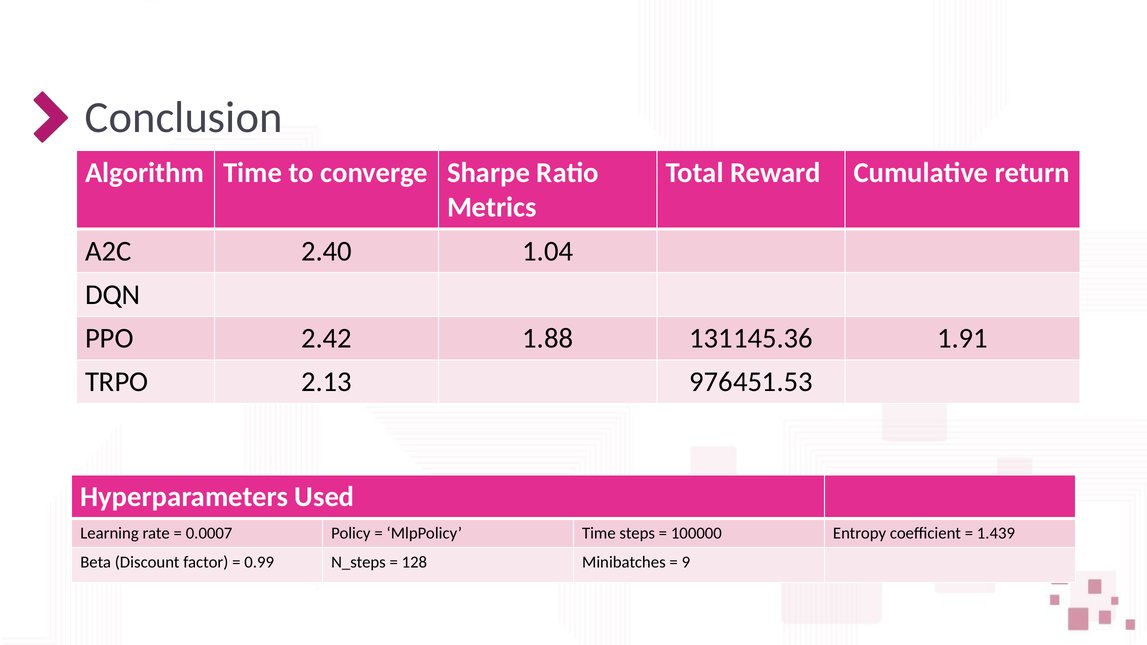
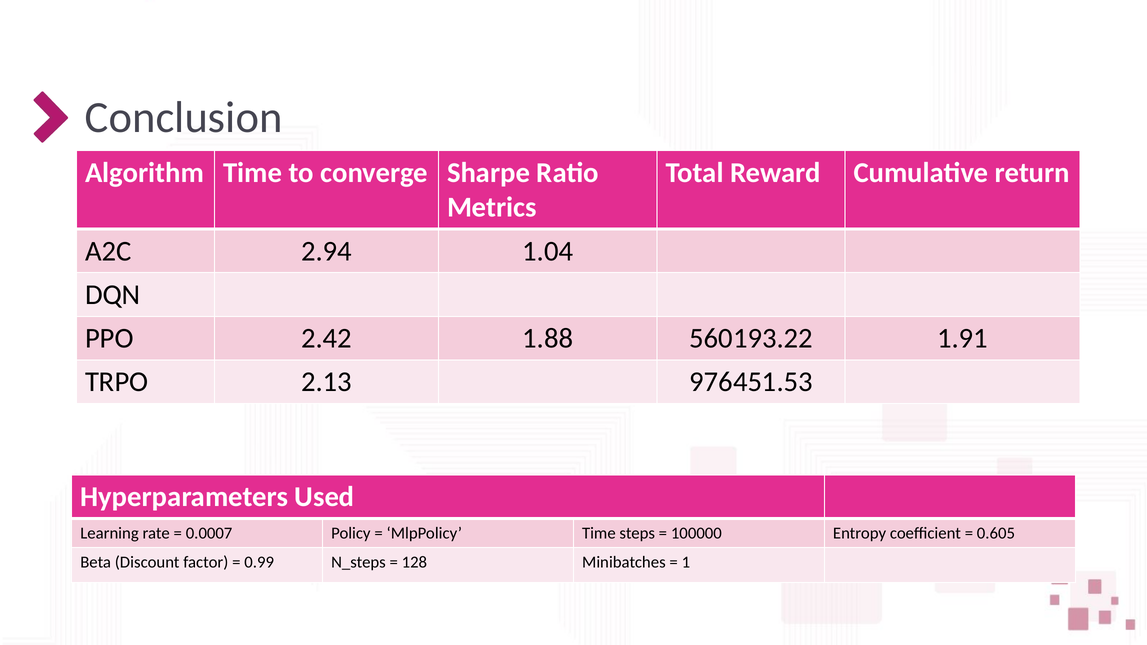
2.40: 2.40 -> 2.94 (327, 251)
131145.36: 131145.36 -> 560193.22 (751, 338)
1.439: 1.439 -> 0.605 (996, 533)
9: 9 -> 1 (686, 562)
